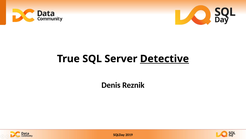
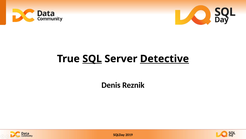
SQL underline: none -> present (92, 59)
